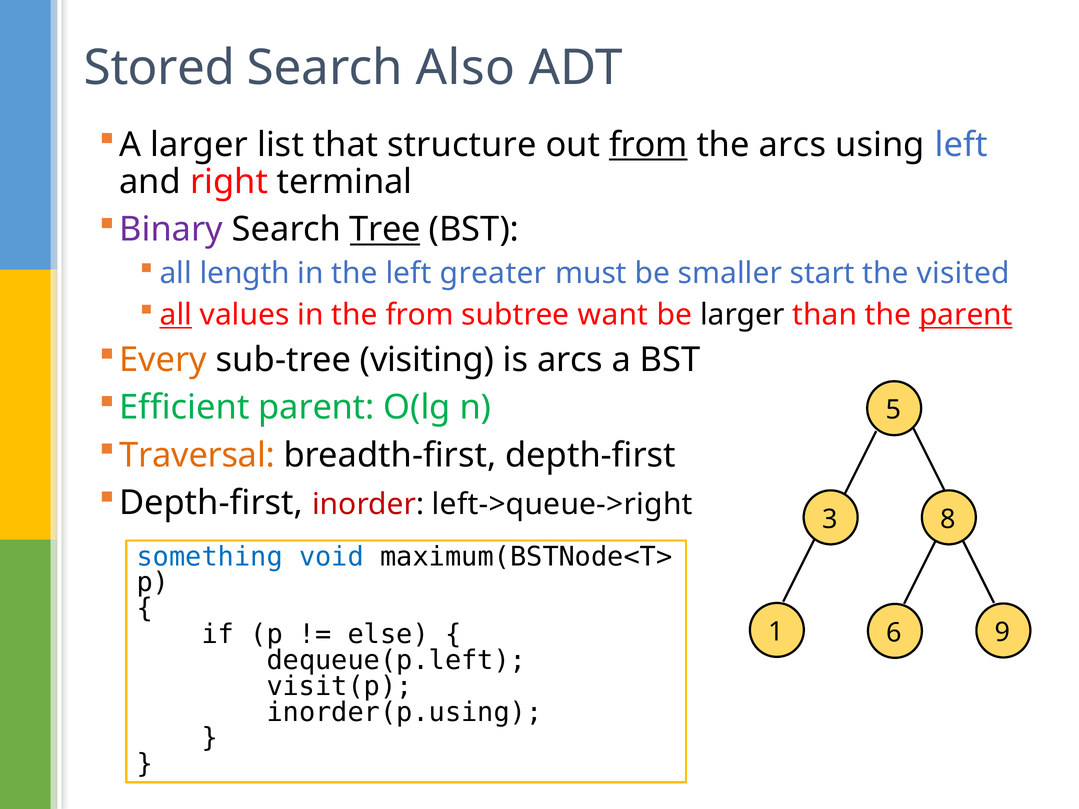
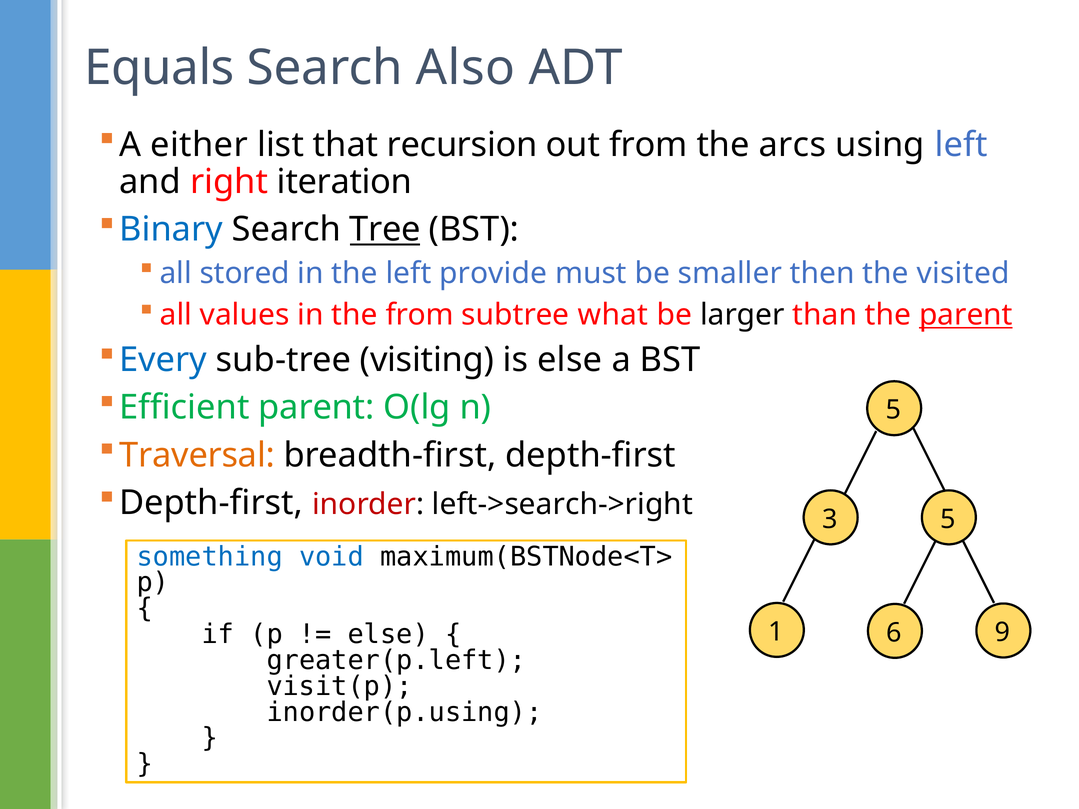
Stored: Stored -> Equals (160, 68)
A larger: larger -> either (199, 145)
structure: structure -> recursion (462, 145)
from underline: present -> none (648, 145)
terminal: terminal -> iteration (345, 182)
Binary colour: purple -> blue (171, 230)
length: length -> stored (245, 274)
greater: greater -> provide (493, 274)
start: start -> then (822, 274)
all underline: present -> none (176, 315)
want: want -> what (613, 315)
Every colour: orange -> blue (163, 360)
is arcs: arcs -> else (570, 360)
left->queue->right: left->queue->right -> left->search->right (562, 504)
3 8: 8 -> 5 (948, 519)
dequeue(p.left: dequeue(p.left -> greater(p.left (396, 661)
